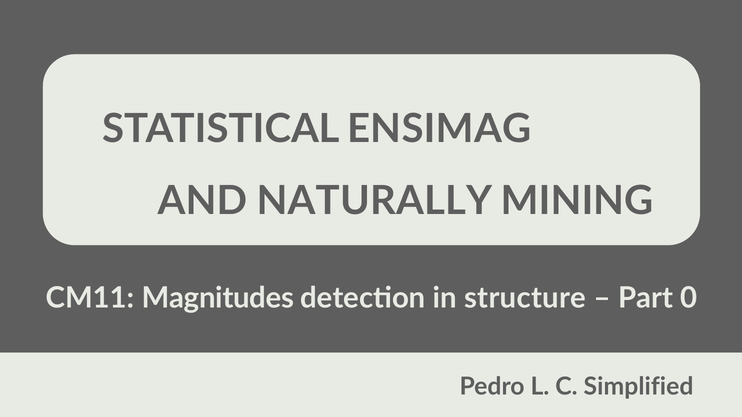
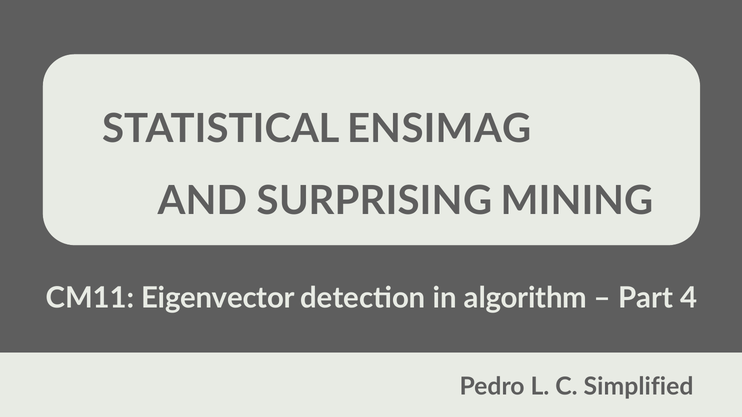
NATURALLY: NATURALLY -> SURPRISING (375, 201)
Magnitudes: Magnitudes -> Eigenvector (218, 298)
structure: structure -> algorithm (525, 298)
0: 0 -> 4 (689, 298)
